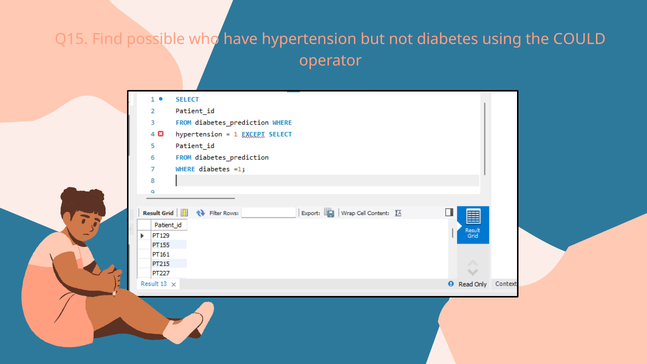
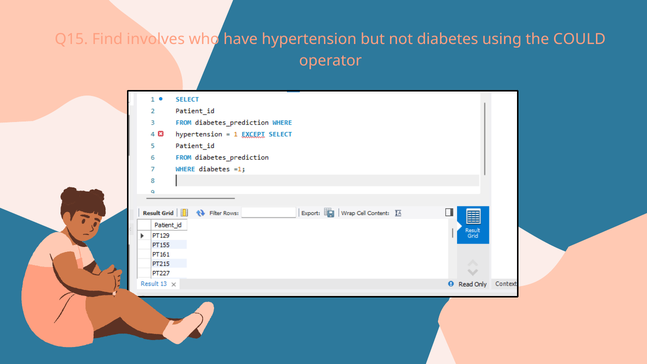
possible: possible -> involves (156, 39)
